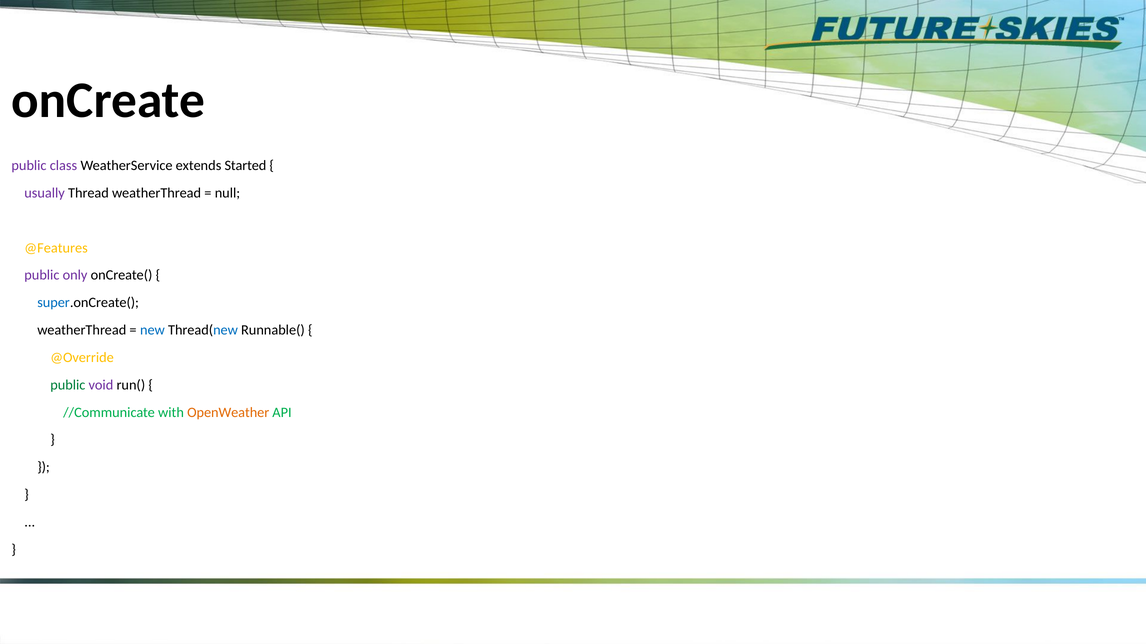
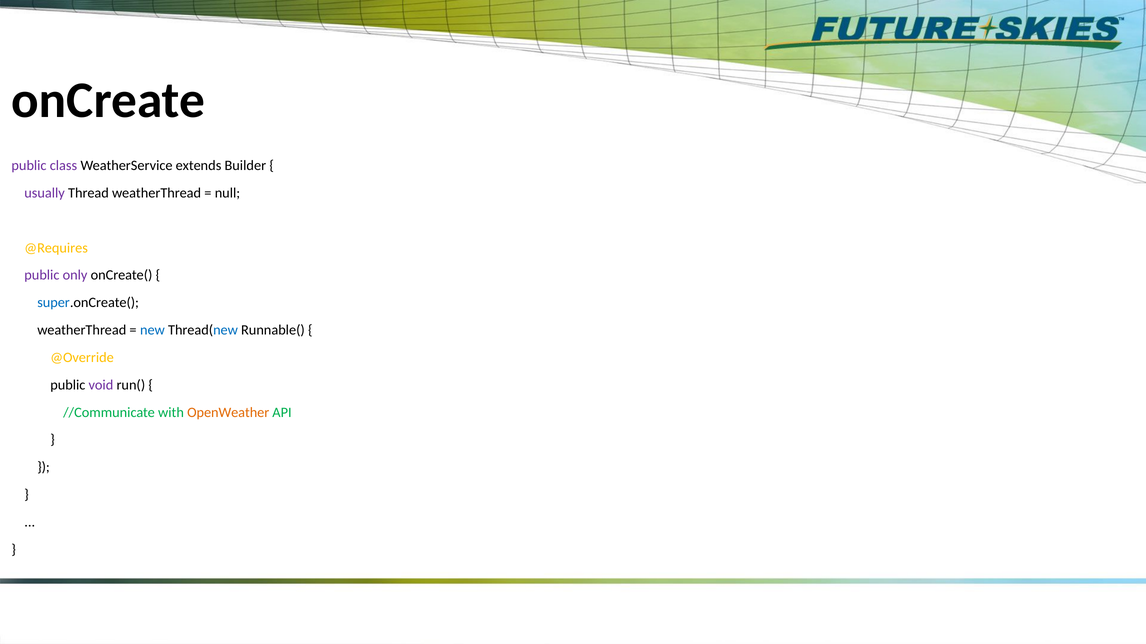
Started: Started -> Builder (245, 166)
@Features: @Features -> @Requires (56, 248)
public colour: green -> black (68, 385)
